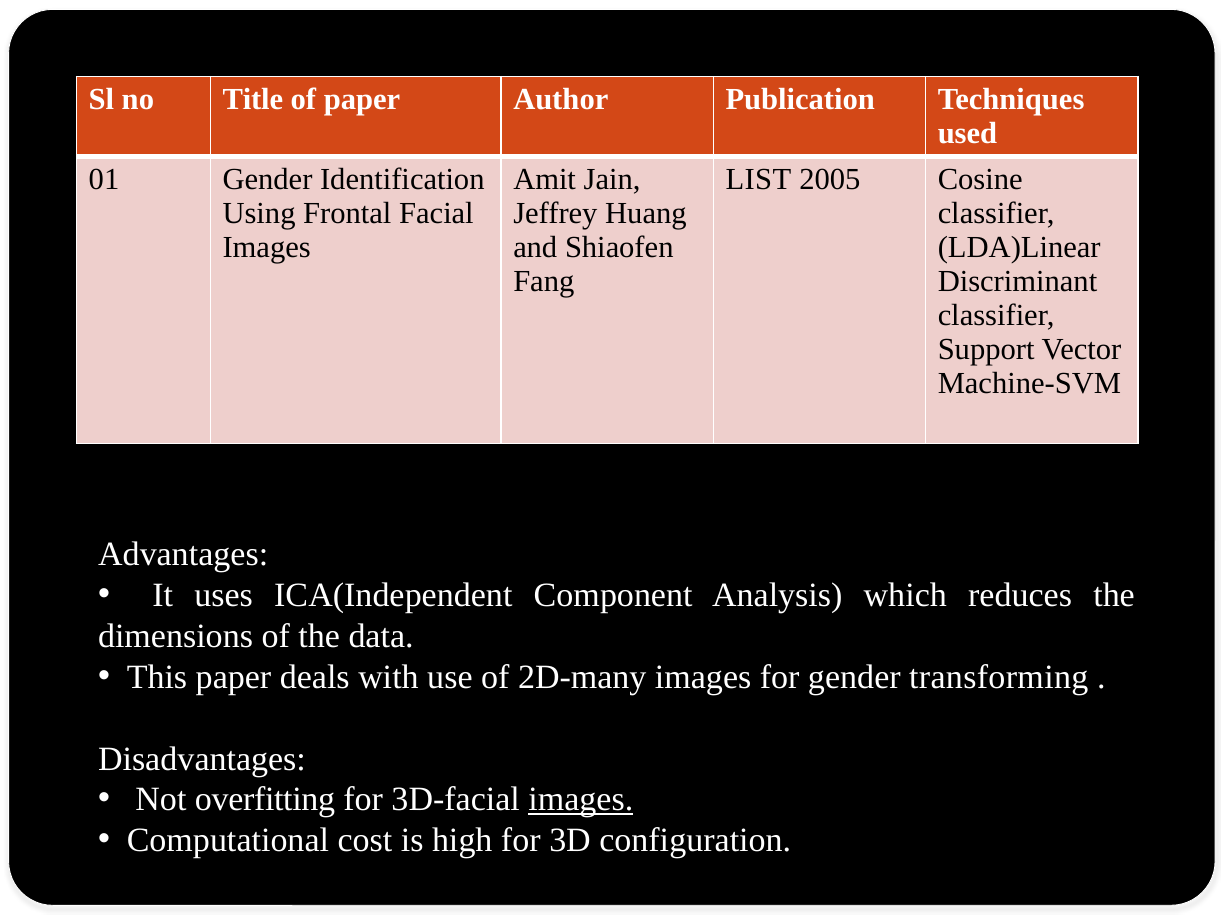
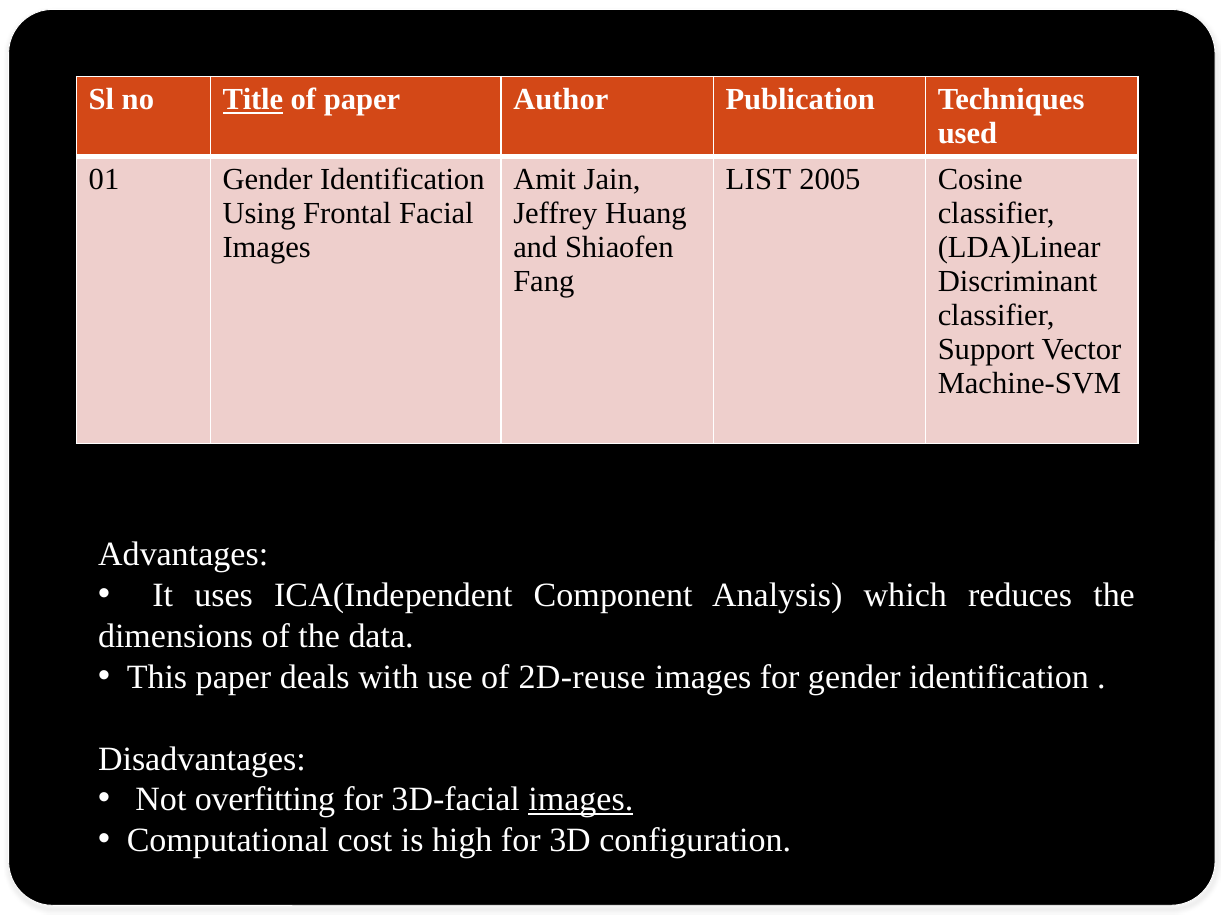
Title underline: none -> present (253, 100)
2D-many: 2D-many -> 2D-reuse (582, 677)
for gender transforming: transforming -> identification (999, 677)
